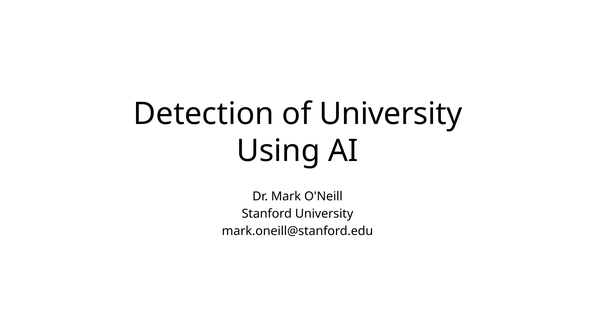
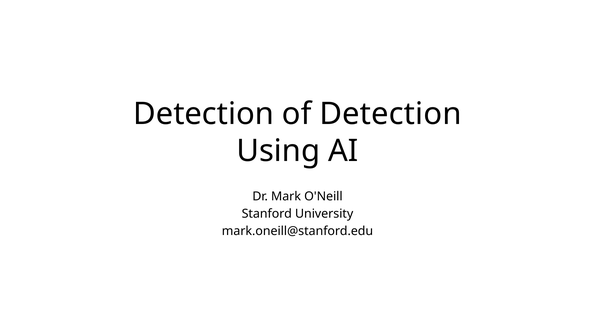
of University: University -> Detection (391, 114)
